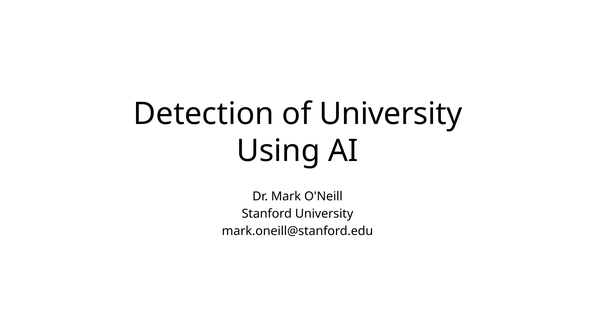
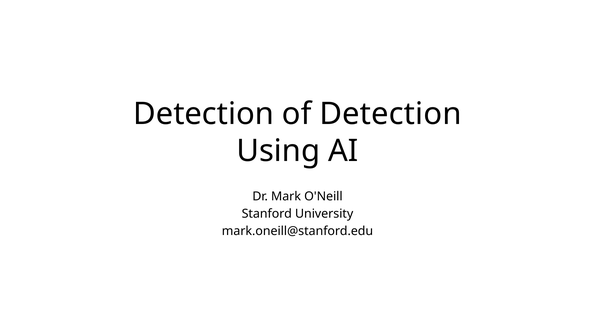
of University: University -> Detection (391, 114)
